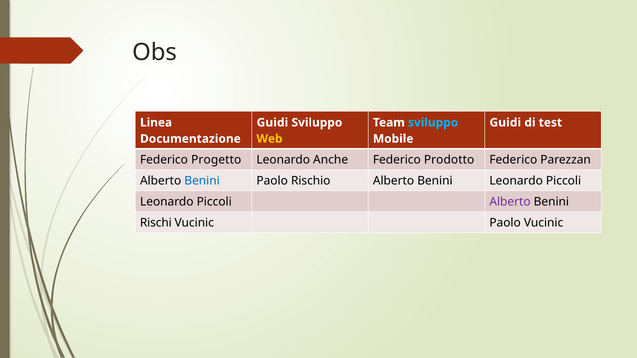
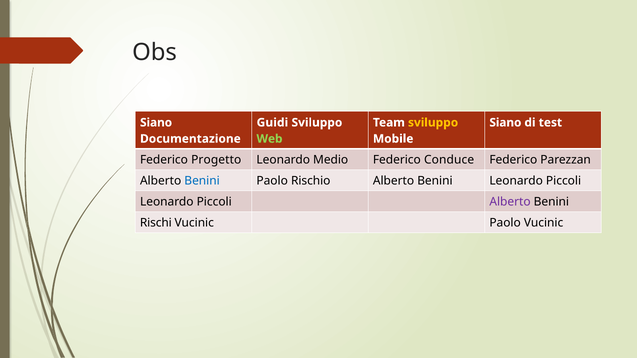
Linea: Linea -> Siano (156, 123)
sviluppo colour: light blue -> yellow (433, 123)
Guidi: Guidi -> Siano (505, 123)
Web colour: yellow -> light green (270, 139)
Anche: Anche -> Medio (331, 160)
Prodotto: Prodotto -> Conduce (449, 160)
